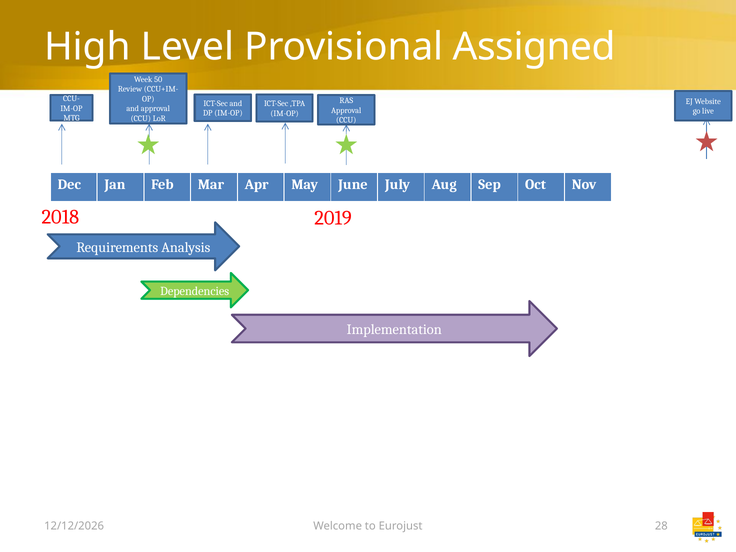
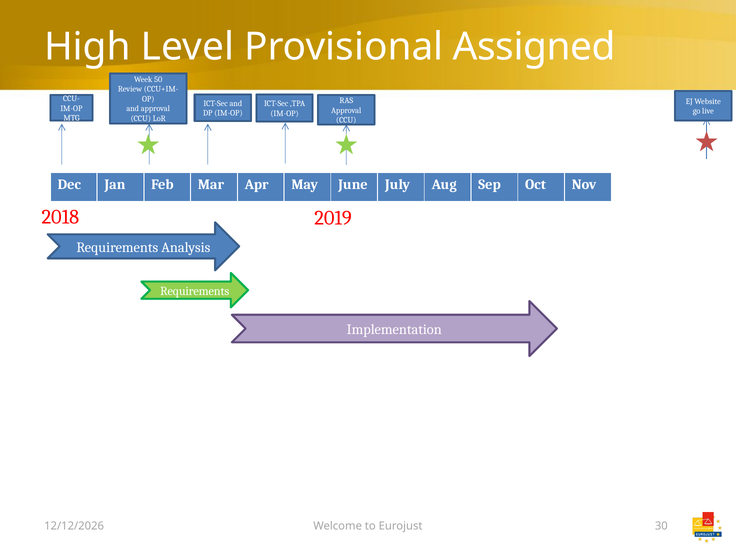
Dependencies: Dependencies -> Requirements (195, 291)
28: 28 -> 30 (661, 526)
